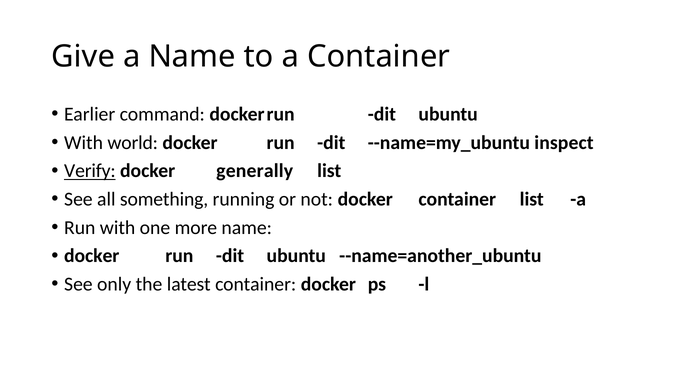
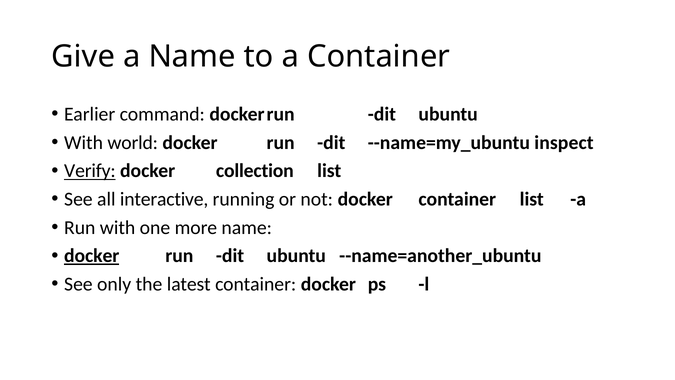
generally: generally -> collection (255, 171)
something: something -> interactive (164, 199)
docker underline: none -> present (92, 256)
